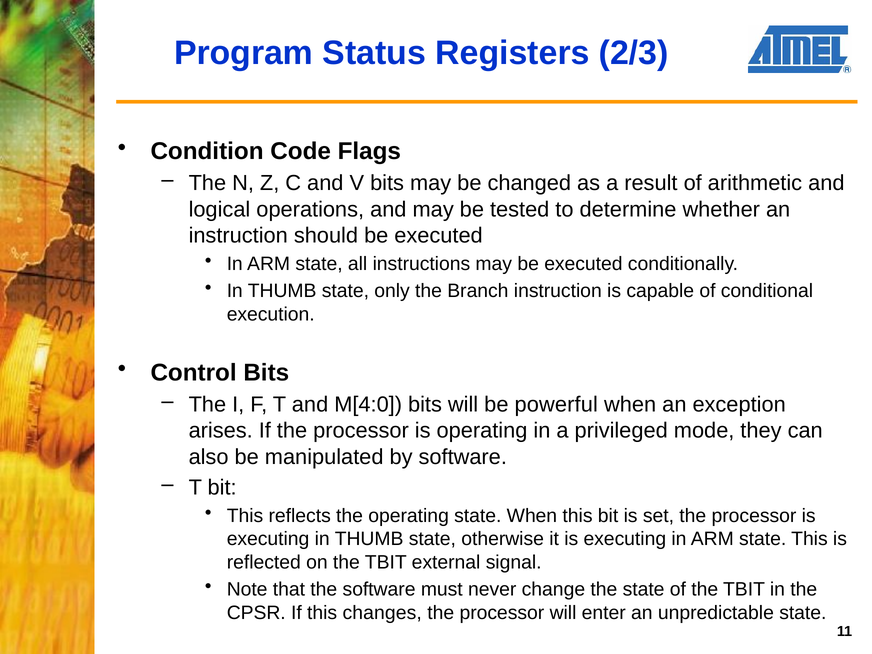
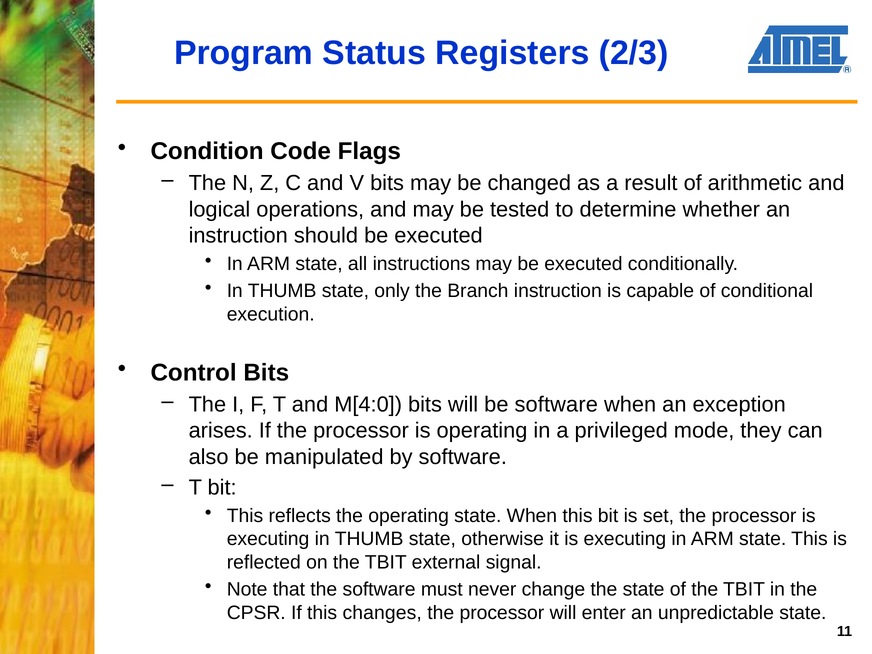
be powerful: powerful -> software (556, 405)
